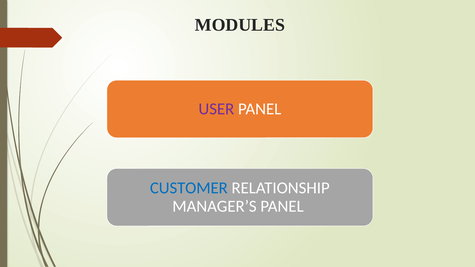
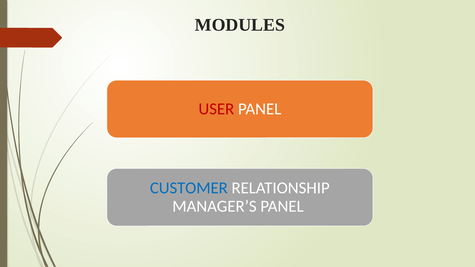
USER colour: purple -> red (216, 109)
